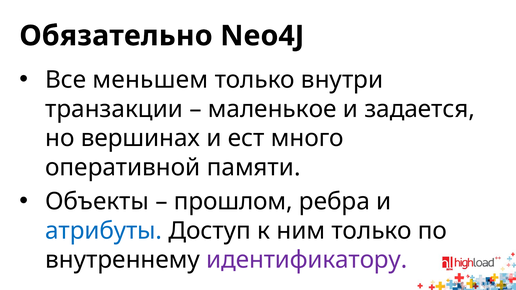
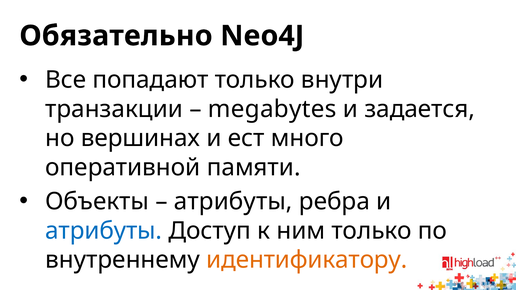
меньшем: меньшем -> попадают (150, 80)
маленькое: маленькое -> megabytes (272, 109)
прошлом: прошлом -> атрибуты (233, 202)
идентификатору colour: purple -> orange (307, 260)
